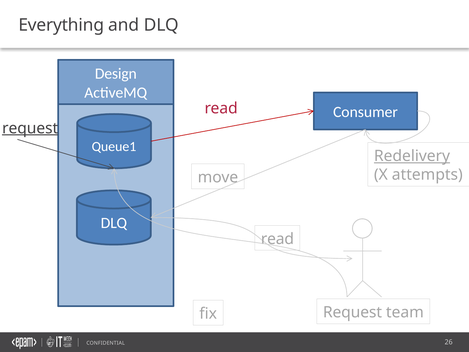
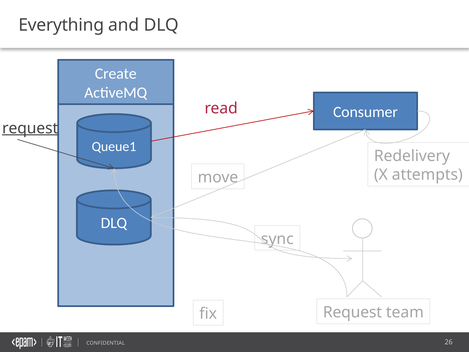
Design: Design -> Create (116, 74)
Redelivery underline: present -> none (412, 156)
read: read -> sync (277, 239)
